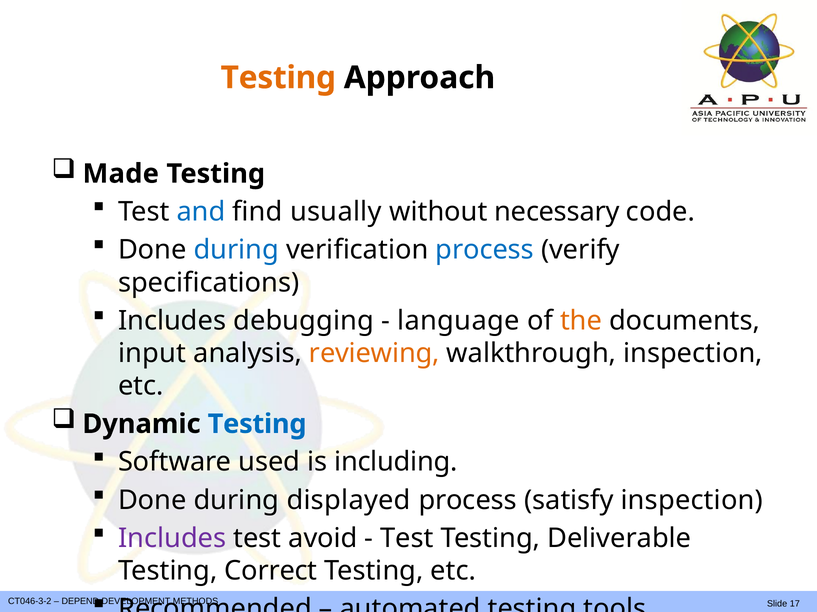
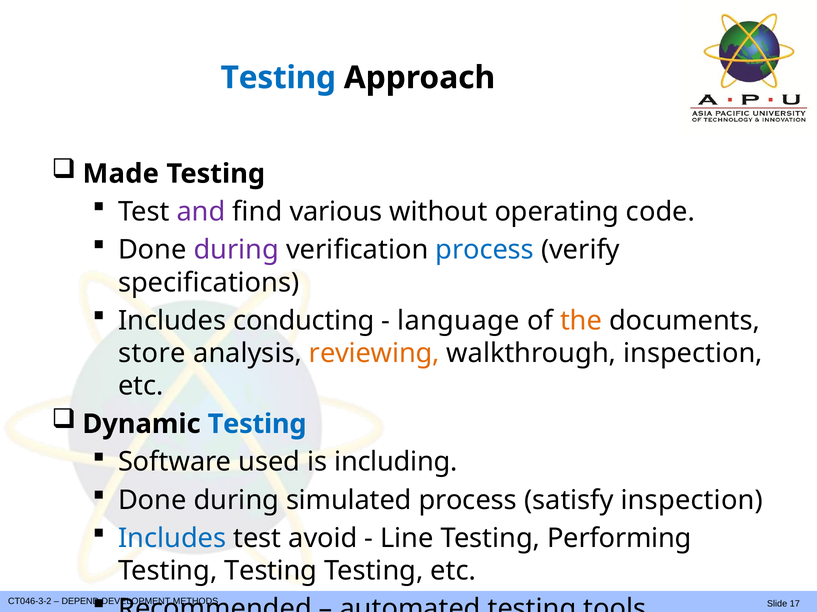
Testing colour: orange -> blue (278, 78)
and colour: blue -> purple (201, 212)
usually: usually -> various (336, 212)
necessary: necessary -> operating (557, 212)
during colour: blue -> purple (236, 250)
debugging: debugging -> conducting (304, 321)
input: input -> store (152, 354)
displayed: displayed -> simulated (349, 501)
Includes colour: purple -> blue (172, 539)
Test: Test -> Line (407, 539)
Deliverable: Deliverable -> Performing (619, 539)
Correct: Correct -> Testing (271, 571)
